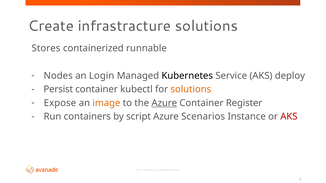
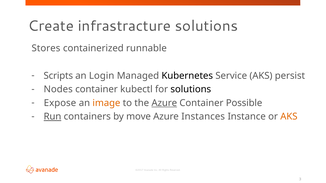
Nodes: Nodes -> Scripts (58, 76)
deploy: deploy -> persist (290, 76)
Persist: Persist -> Nodes (58, 89)
solutions colour: orange -> black (191, 89)
Register: Register -> Possible (244, 103)
Run underline: none -> present (52, 117)
script: script -> move (139, 117)
Scenarios: Scenarios -> Instances (203, 117)
AKS colour: red -> orange (289, 117)
